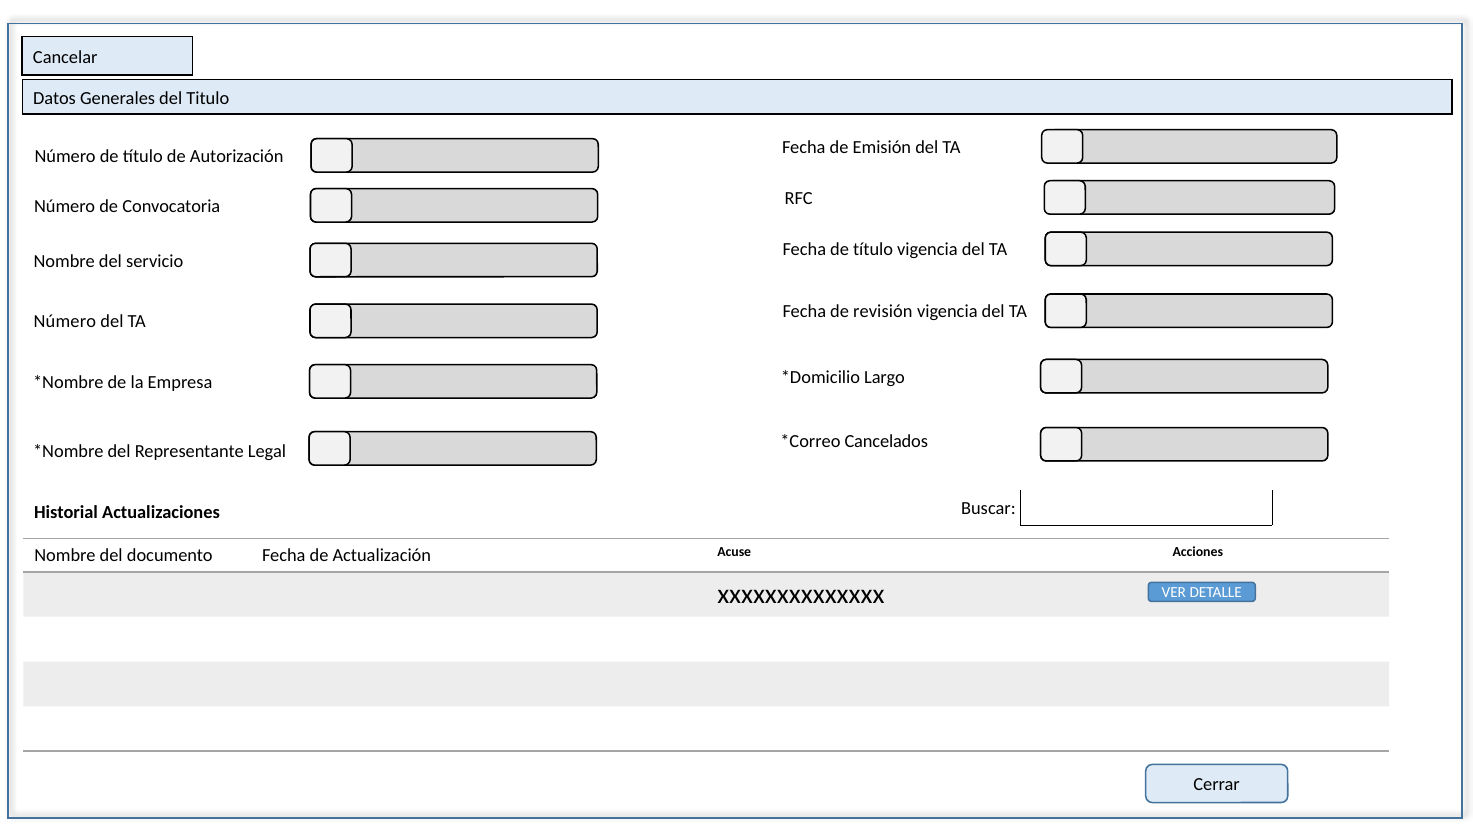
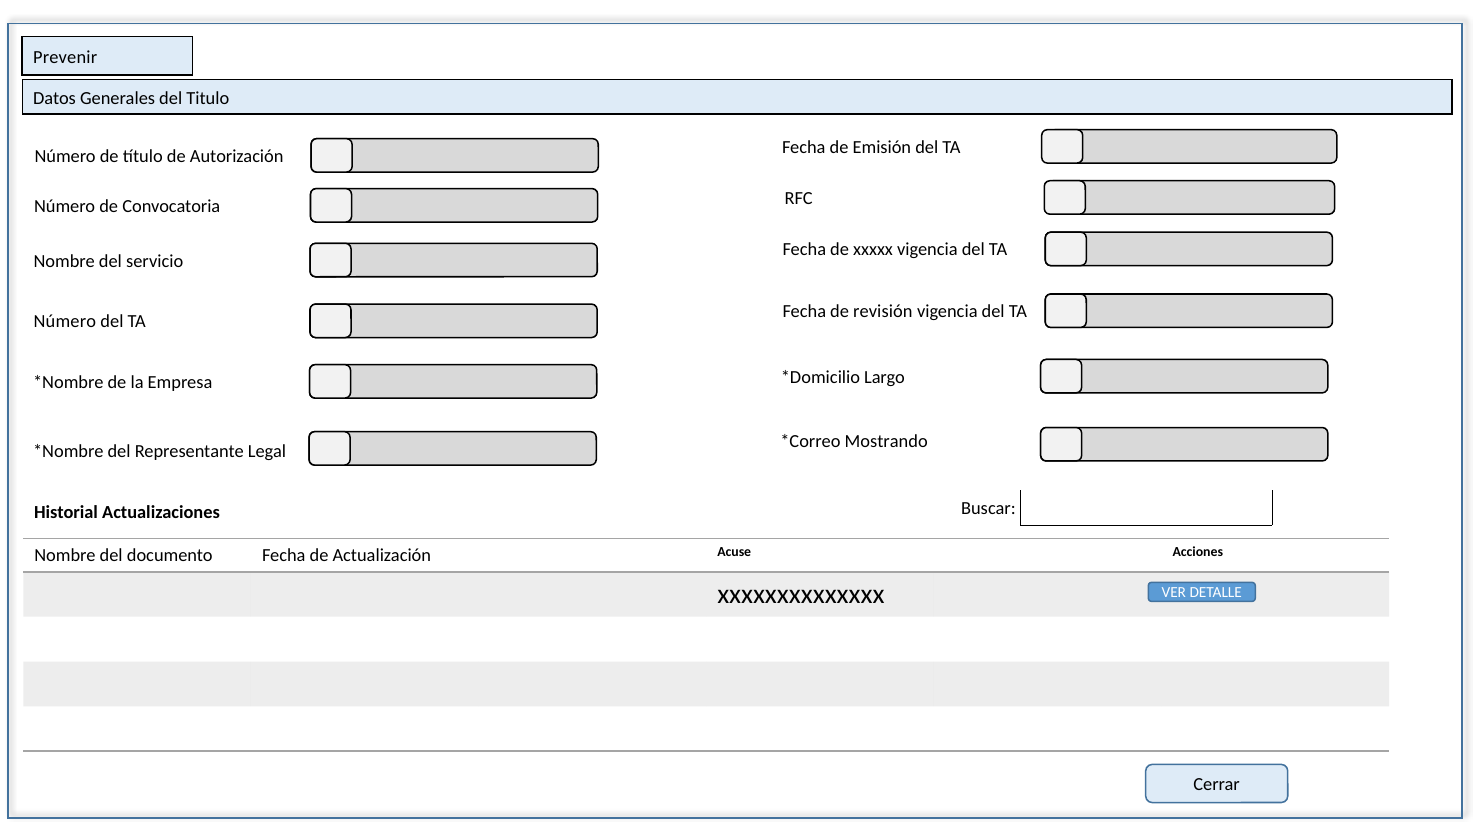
Cancelar: Cancelar -> Prevenir (65, 57)
Fecha de título: título -> xxxxx (873, 250)
Cancelados: Cancelados -> Mostrando (886, 441)
